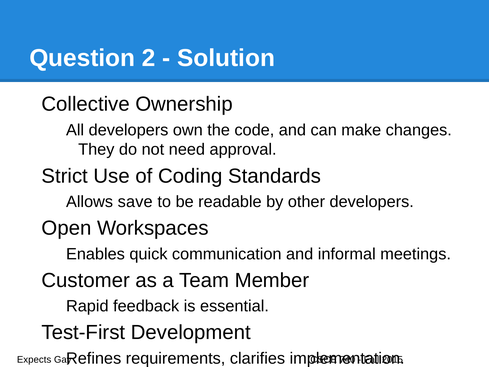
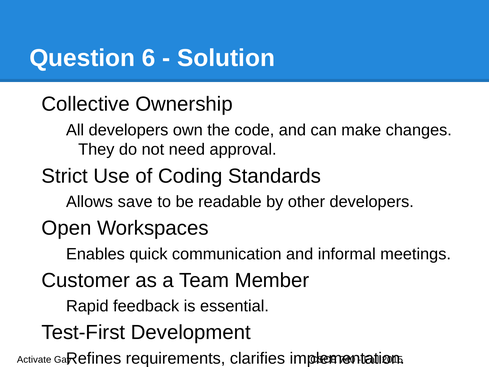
2: 2 -> 6 (149, 58)
Expects: Expects -> Activate (34, 360)
